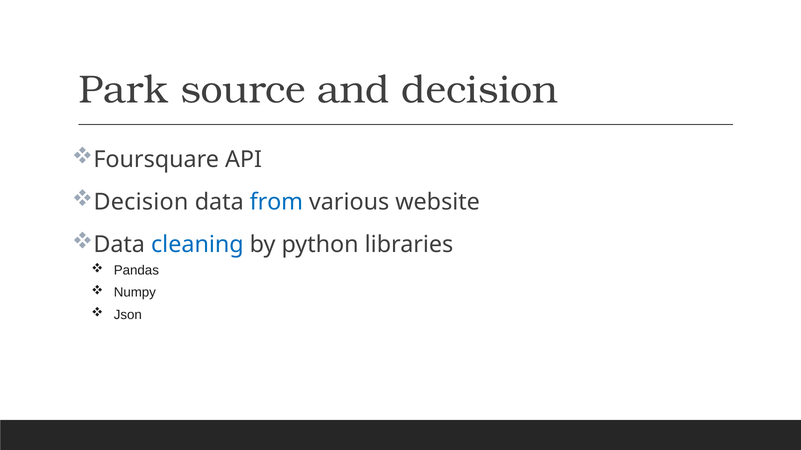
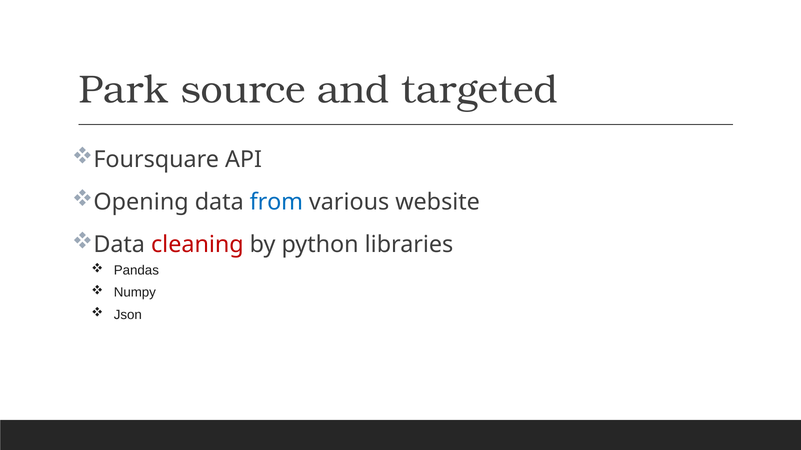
and decision: decision -> targeted (480, 90)
Decision: Decision -> Opening (141, 202)
cleaning colour: blue -> red (197, 245)
